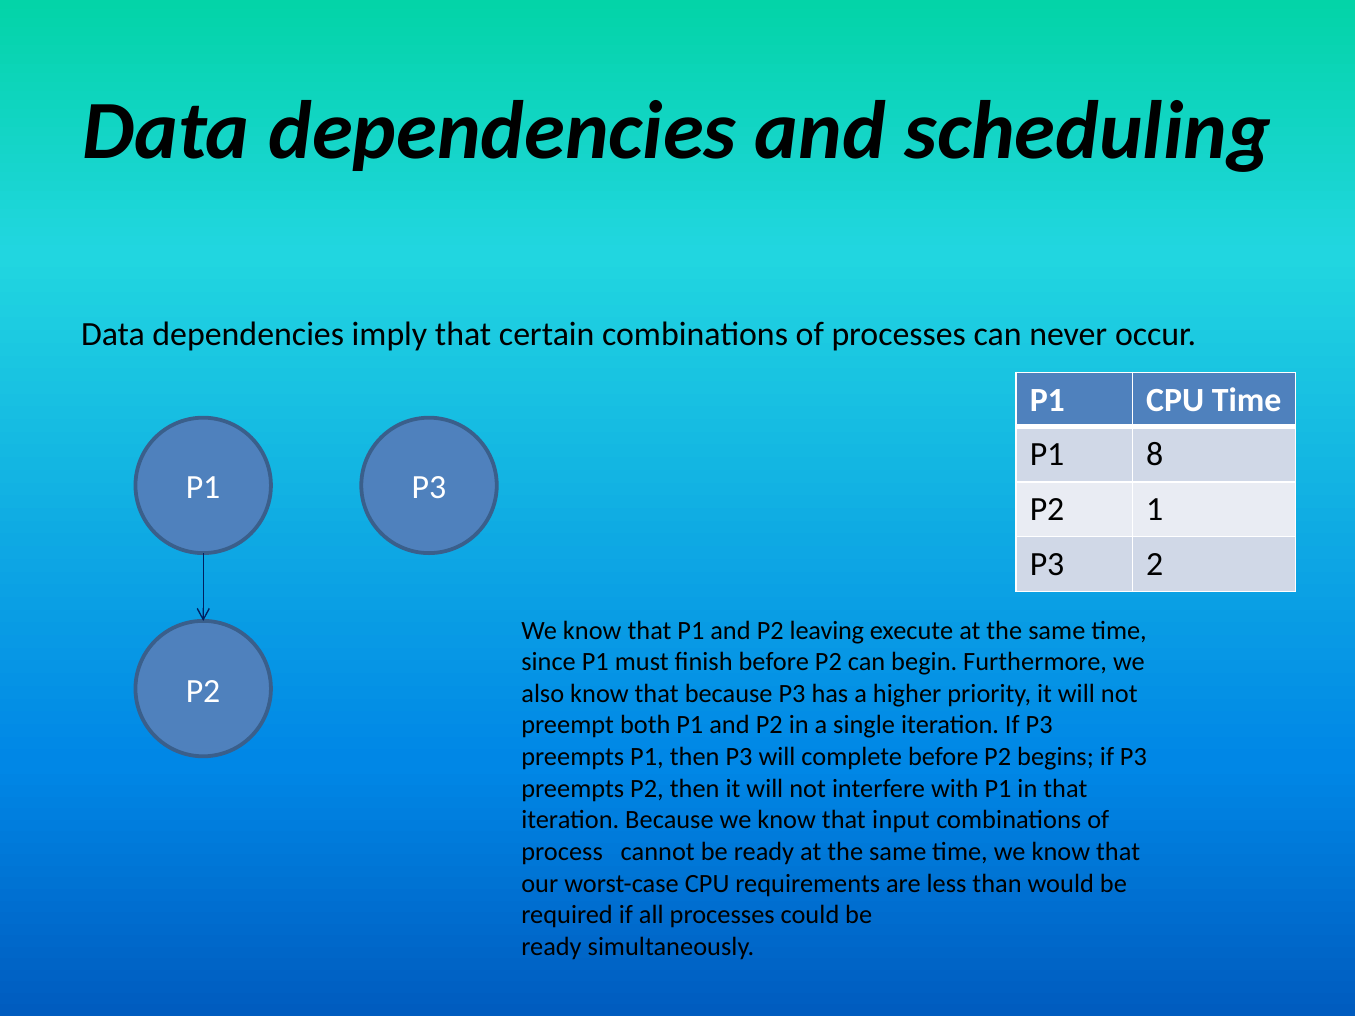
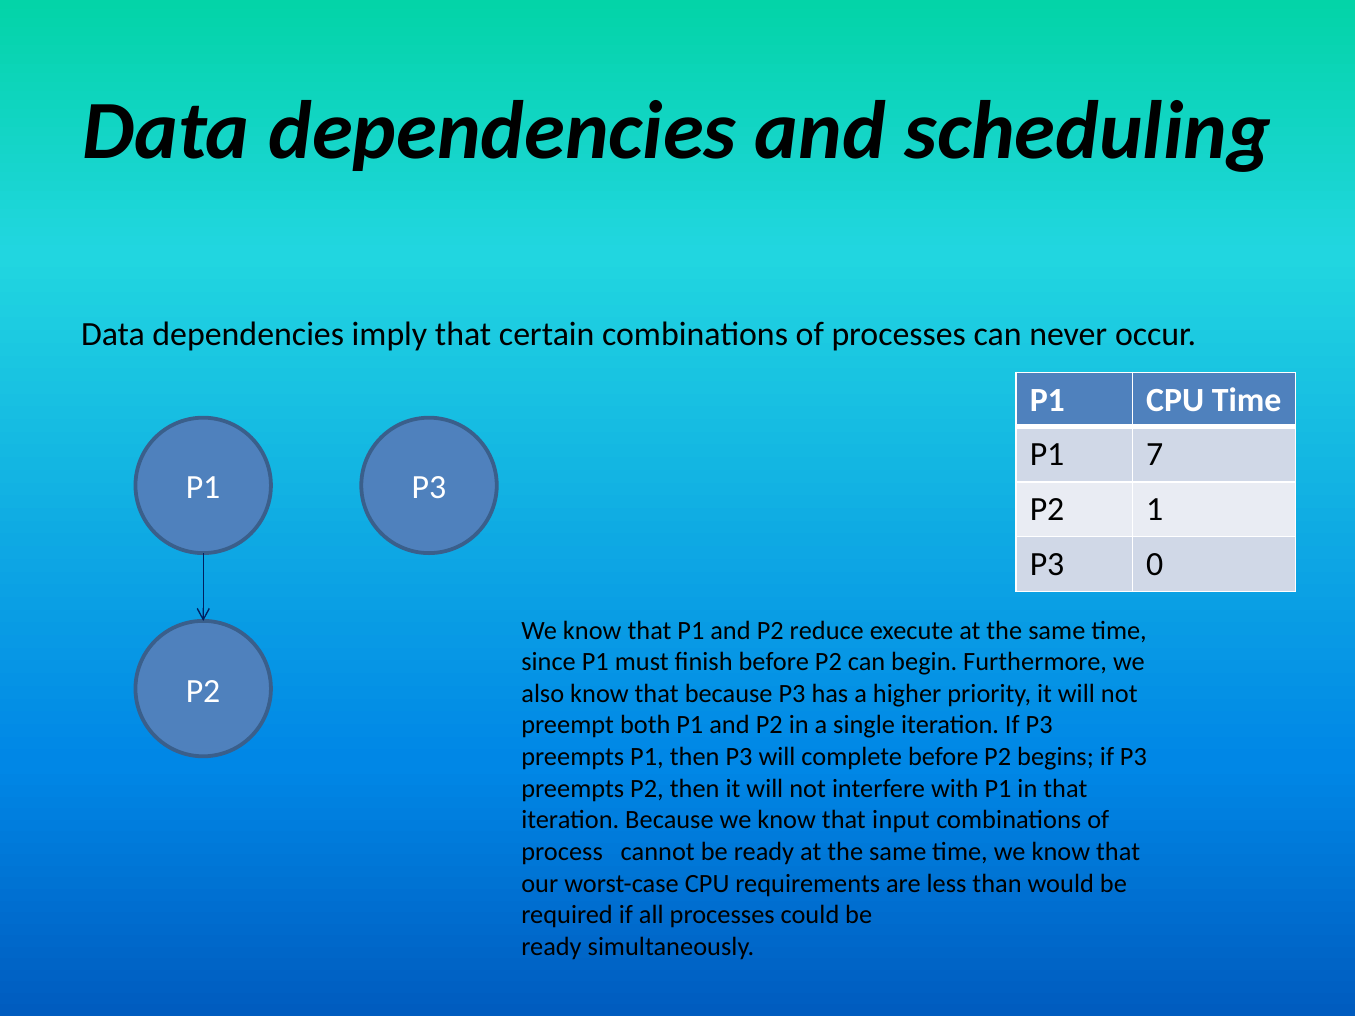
8: 8 -> 7 (1155, 455)
2: 2 -> 0 (1155, 565)
leaving: leaving -> reduce (827, 631)
